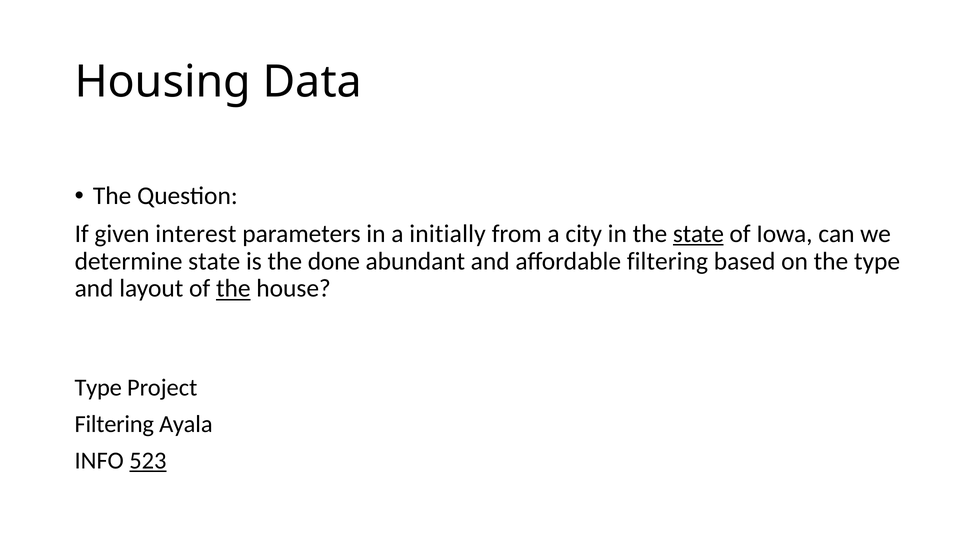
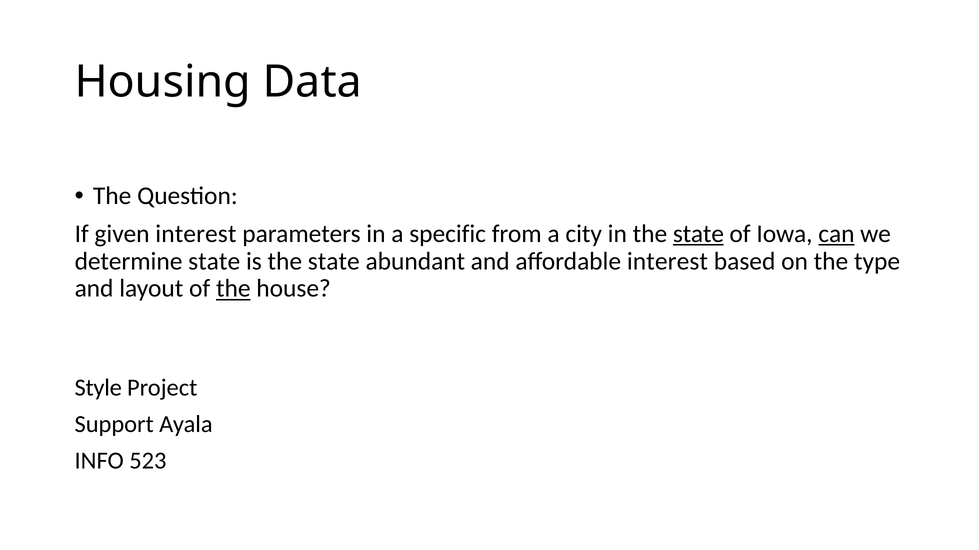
initially: initially -> specific (448, 234)
can underline: none -> present (836, 234)
is the done: done -> state (334, 261)
affordable filtering: filtering -> interest (667, 261)
Type: Type -> Style (98, 388)
Filtering: Filtering -> Support (114, 425)
523 underline: present -> none (148, 461)
